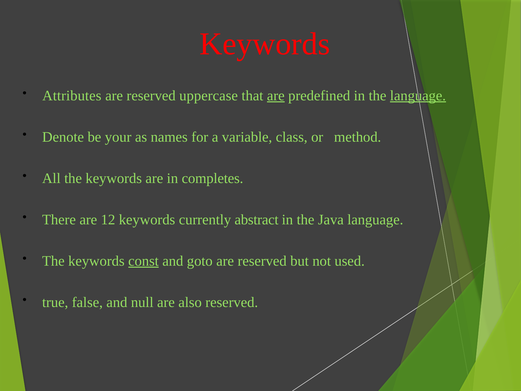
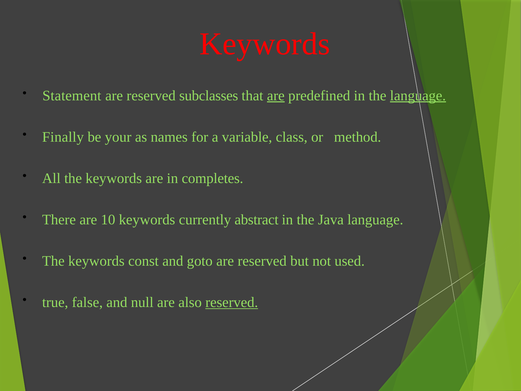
Attributes: Attributes -> Statement (72, 96)
uppercase: uppercase -> subclasses (209, 96)
Denote: Denote -> Finally (63, 137)
12: 12 -> 10 (108, 220)
const underline: present -> none (143, 261)
reserved underline: none -> present (232, 302)
